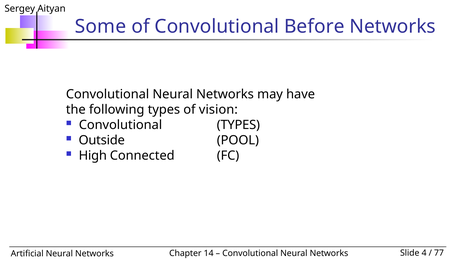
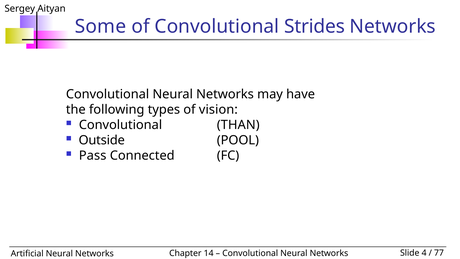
Before: Before -> Strides (314, 27)
Convolutional TYPES: TYPES -> THAN (238, 125)
High: High -> Pass (93, 156)
